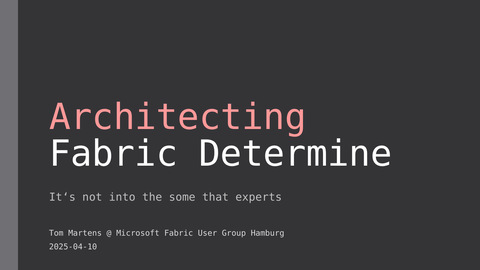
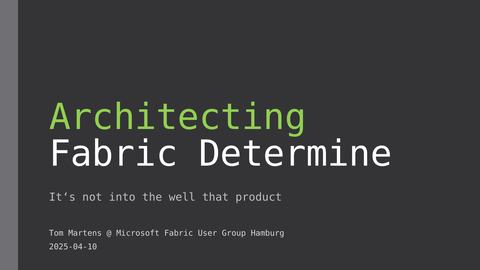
Architecting colour: pink -> light green (178, 117)
some: some -> well (182, 197)
experts: experts -> product (259, 197)
